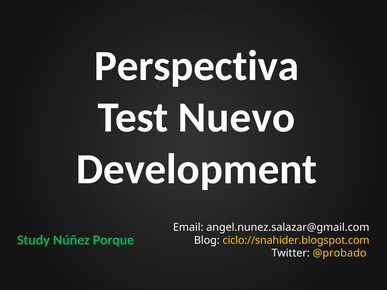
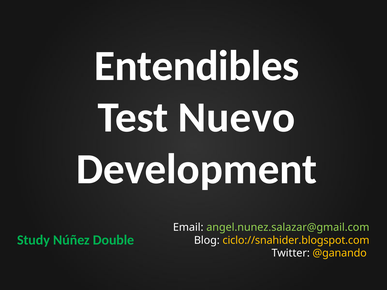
Perspectiva: Perspectiva -> Entendibles (197, 66)
angel.nunez.salazar@gmail.com colour: white -> light green (288, 228)
Porque: Porque -> Double (114, 240)
@probado: @probado -> @ganando (340, 253)
